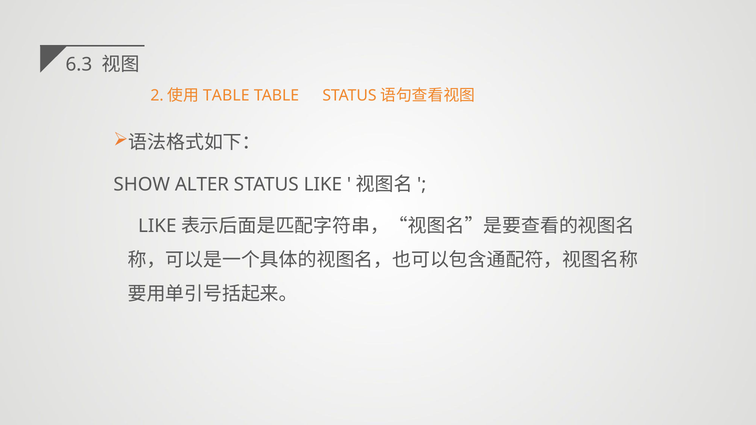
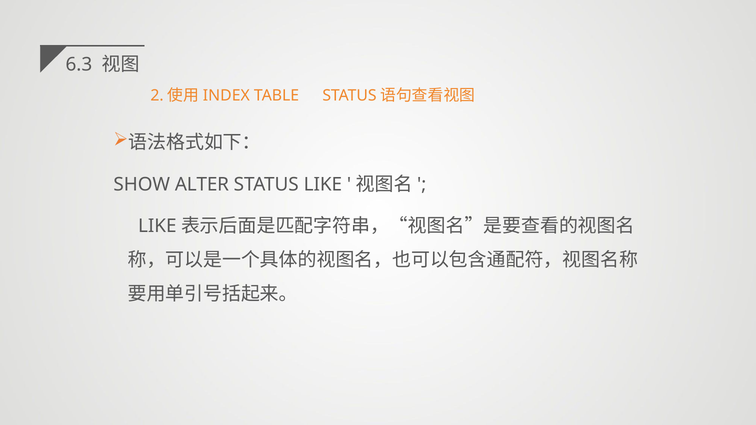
TABLE: TABLE -> INDEX (226, 95)
